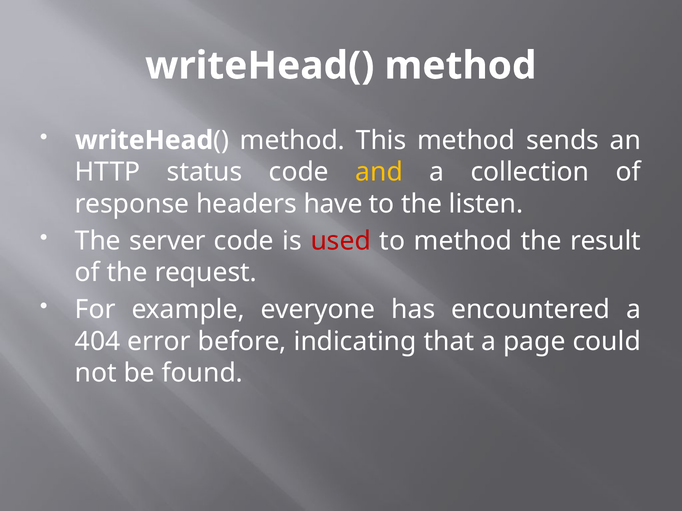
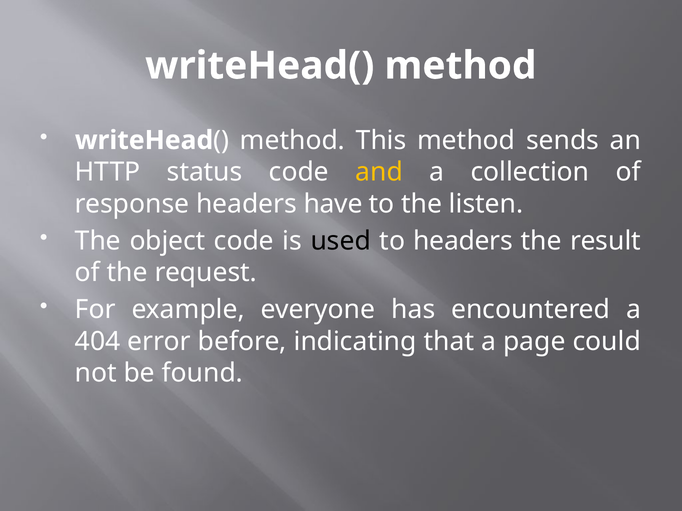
server: server -> object (167, 241)
used colour: red -> black (341, 241)
to method: method -> headers (463, 241)
